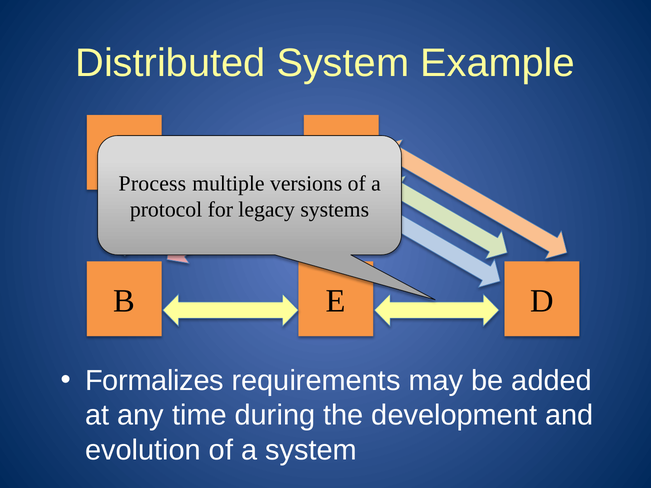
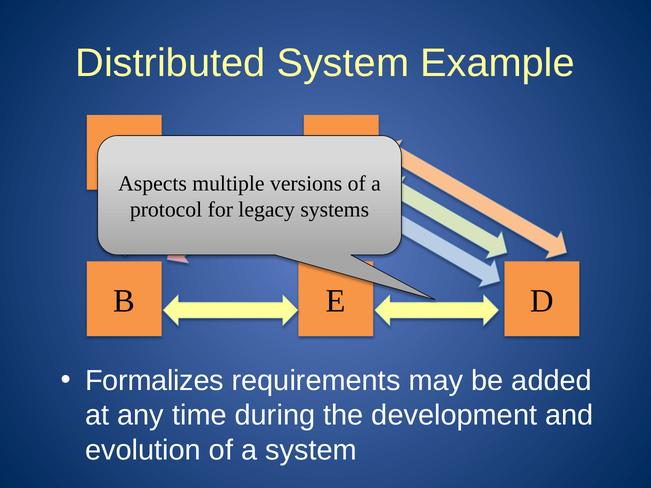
Process: Process -> Aspects (153, 184)
